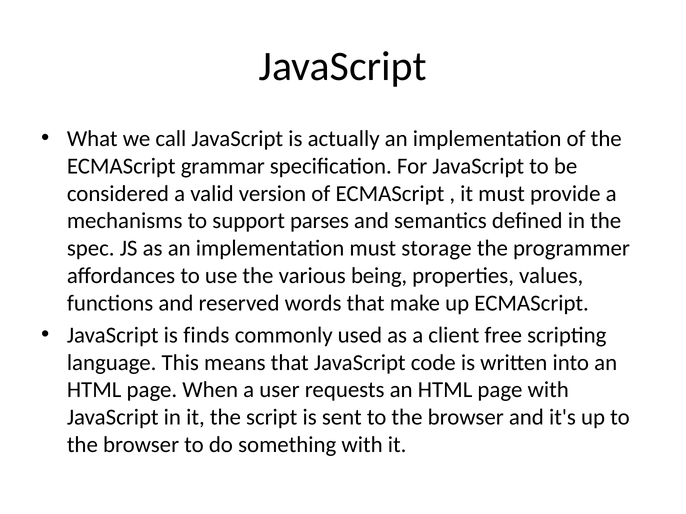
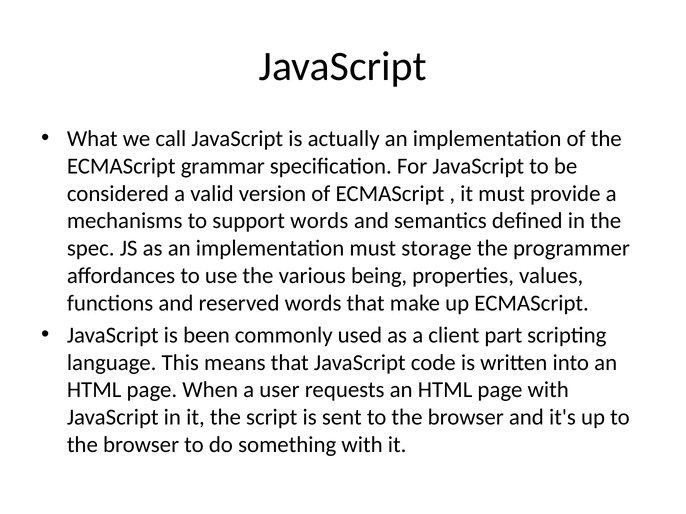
support parses: parses -> words (319, 221)
finds: finds -> been (206, 335)
free: free -> part (503, 335)
